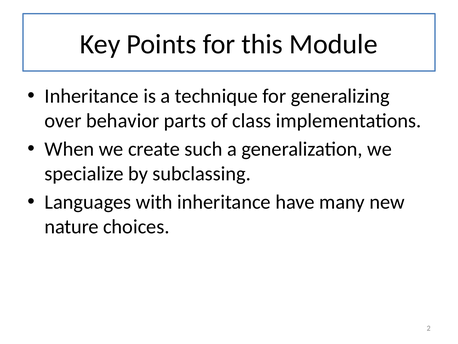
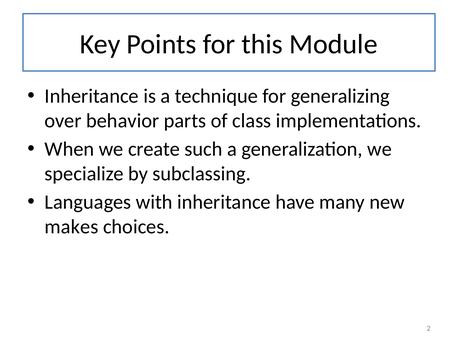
nature: nature -> makes (71, 226)
